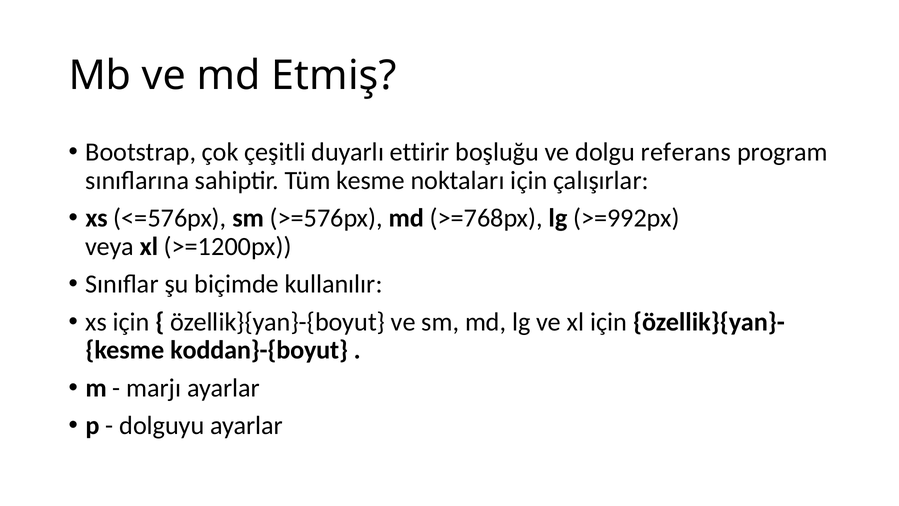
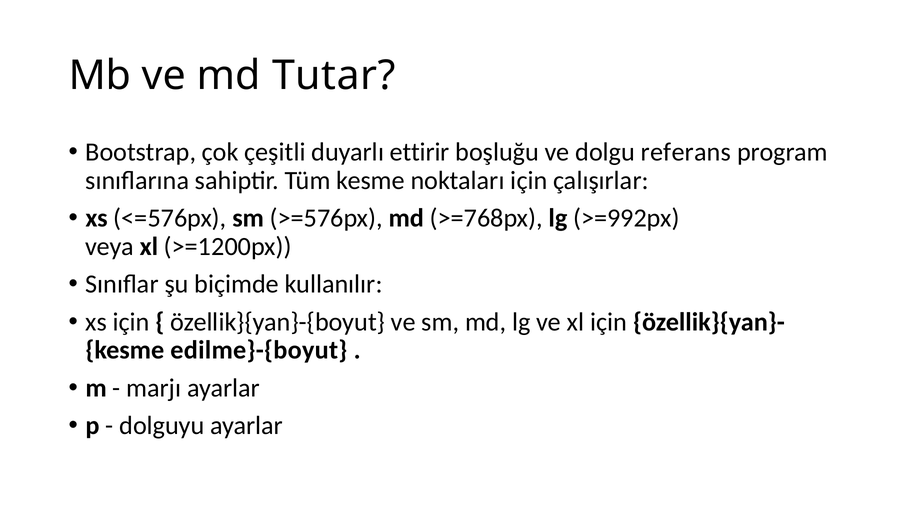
Etmiş: Etmiş -> Tutar (334, 76)
koddan}-{boyut: koddan}-{boyut -> edilme}-{boyut (259, 350)
